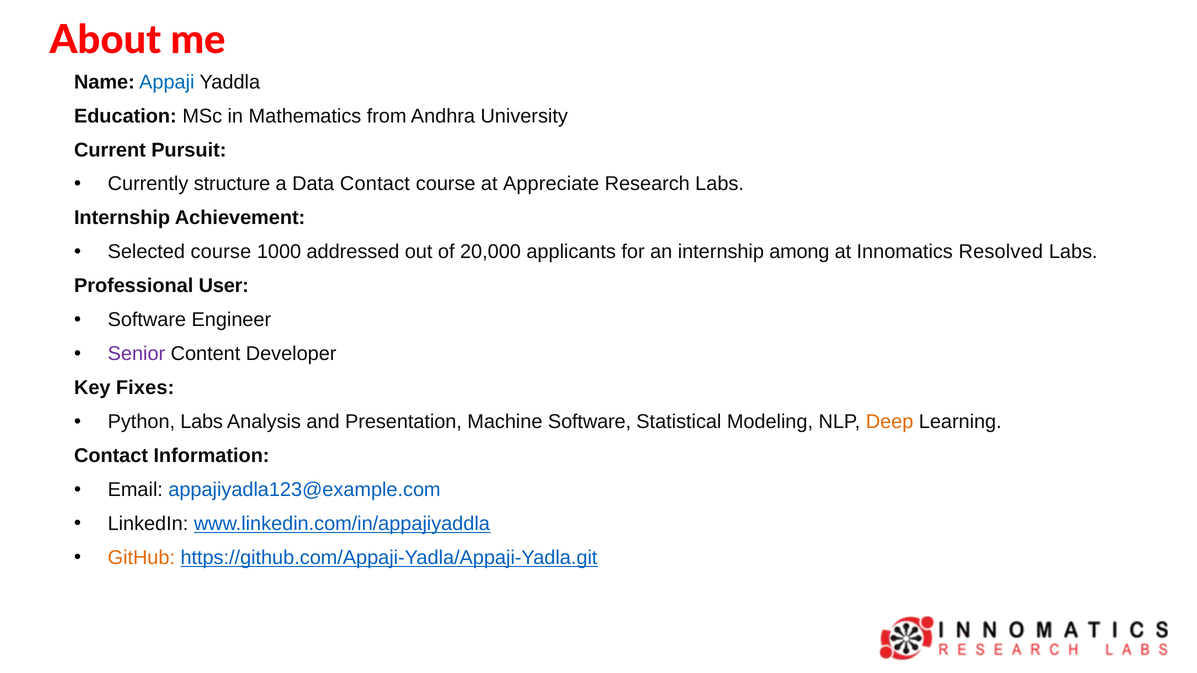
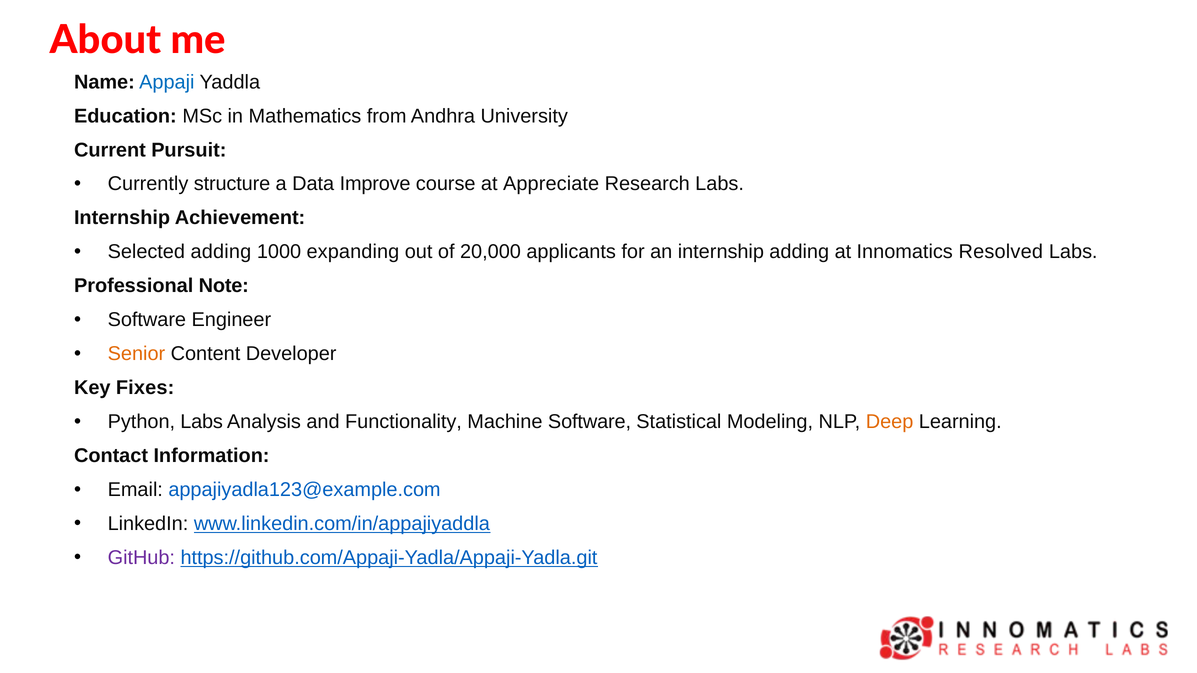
Data Contact: Contact -> Improve (375, 184)
Selected course: course -> adding (221, 252)
addressed: addressed -> expanding (353, 252)
internship among: among -> adding (799, 252)
User: User -> Note (224, 286)
Senior colour: purple -> orange (136, 354)
Presentation: Presentation -> Functionality (403, 422)
GitHub colour: orange -> purple (141, 558)
